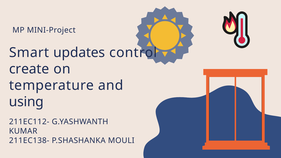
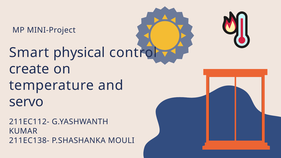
updates: updates -> physical (79, 53)
using: using -> servo (26, 102)
